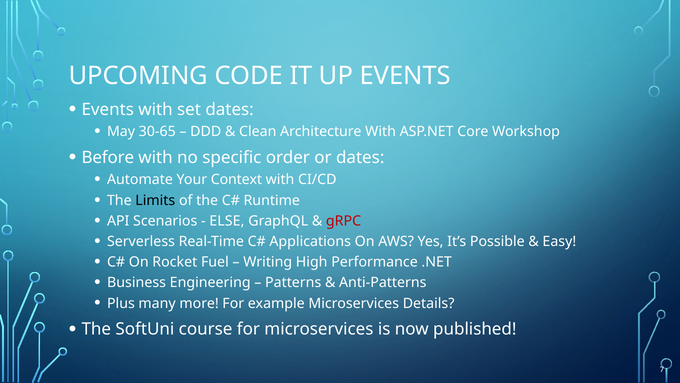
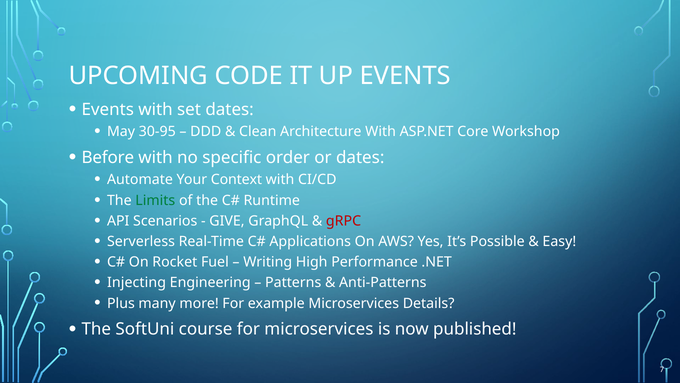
30-65: 30-65 -> 30-95 (157, 132)
Limits colour: black -> green (155, 200)
ELSE: ELSE -> GIVE (227, 221)
Business: Business -> Injecting (137, 282)
